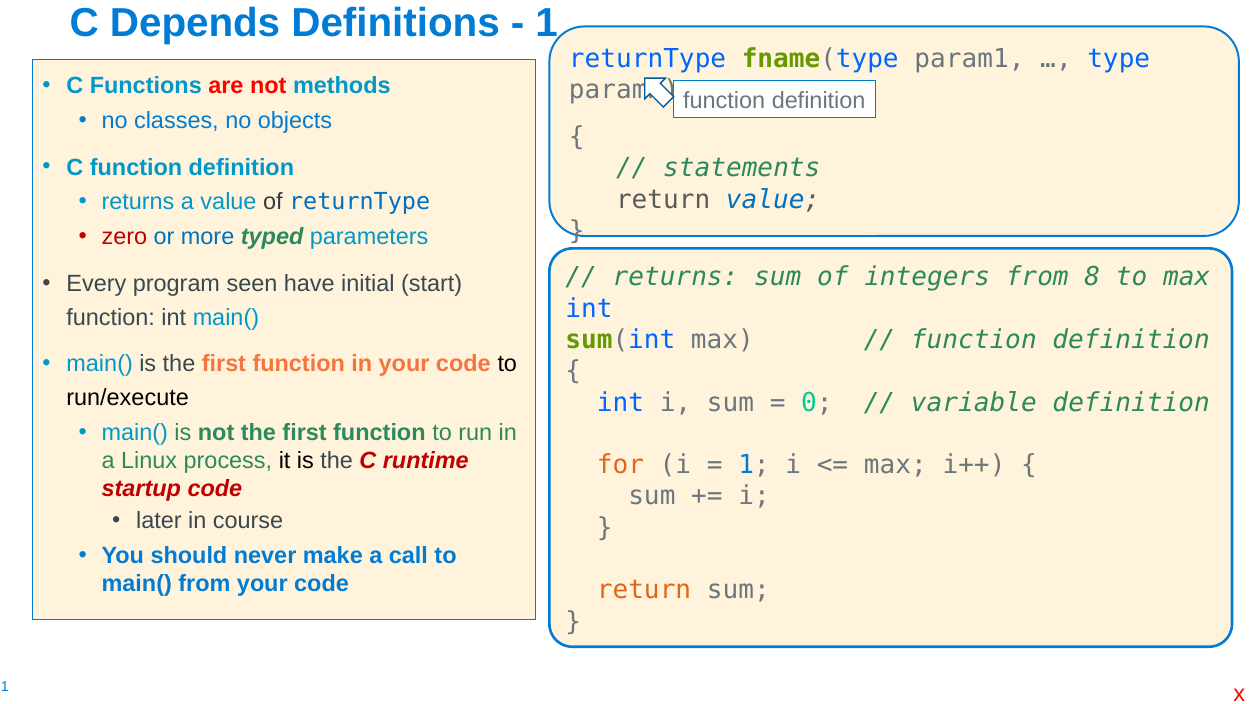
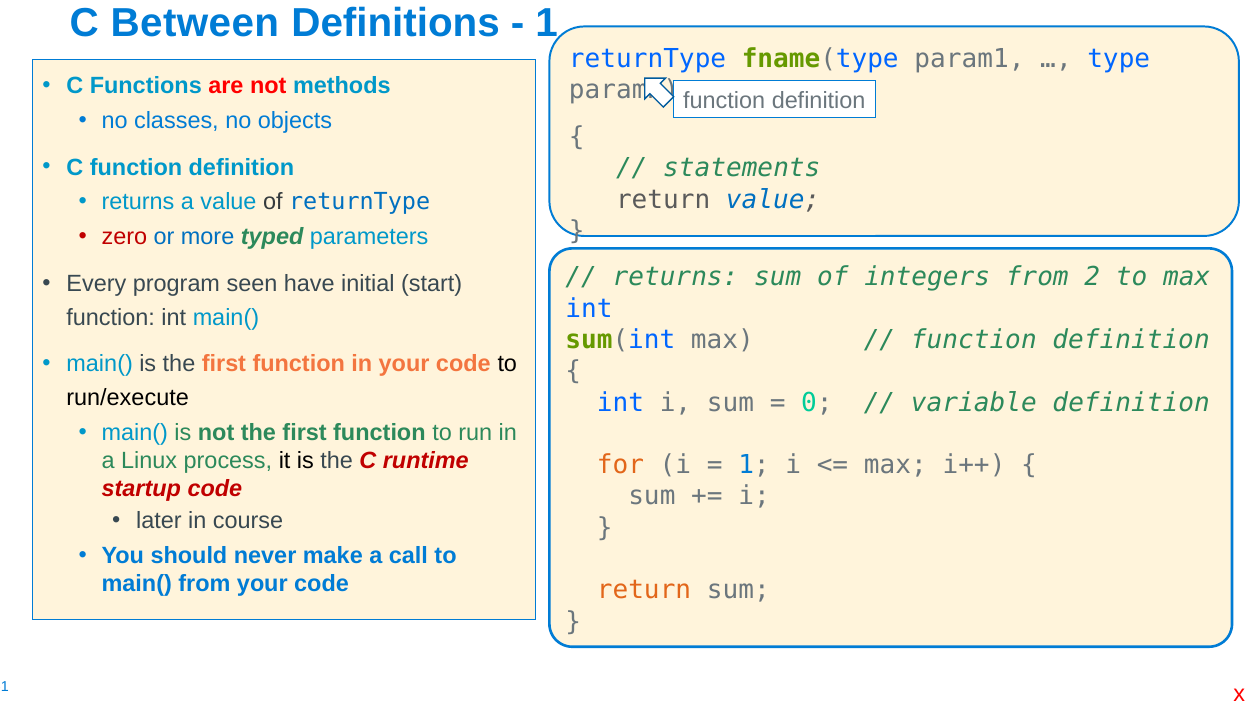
Depends: Depends -> Between (195, 24)
8: 8 -> 2 (1092, 277)
